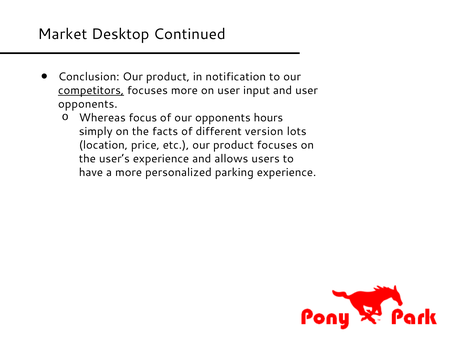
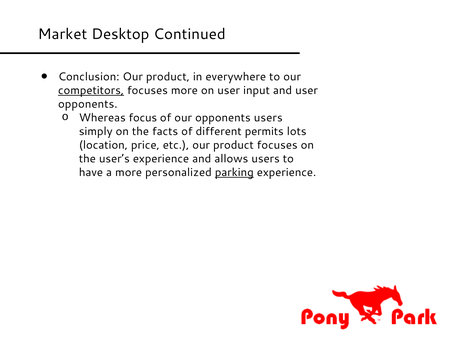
notification: notification -> everywhere (236, 77)
opponents hours: hours -> users (268, 118)
version: version -> permits (264, 131)
parking underline: none -> present (234, 172)
